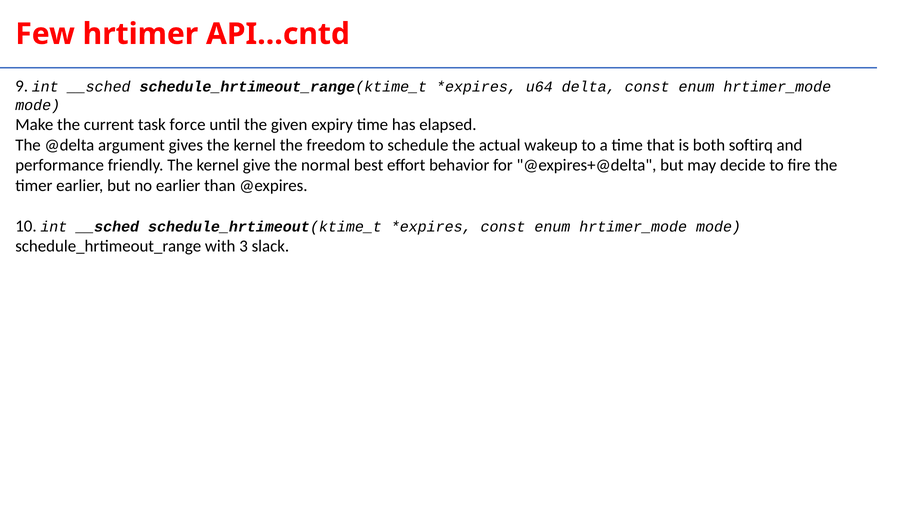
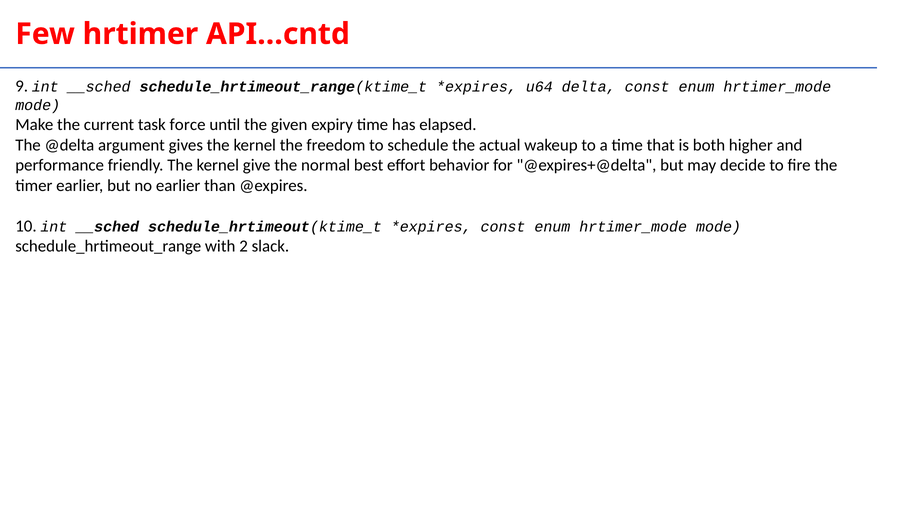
softirq: softirq -> higher (751, 145)
3: 3 -> 2 (244, 246)
